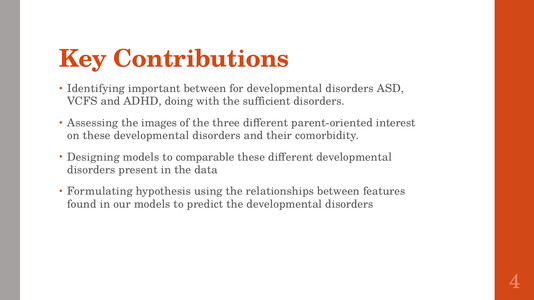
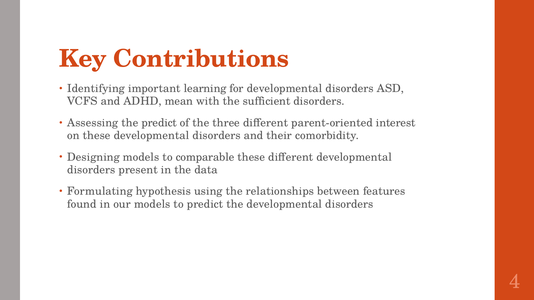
important between: between -> learning (205, 89)
doing: doing -> mean (179, 101)
the images: images -> predict (159, 123)
